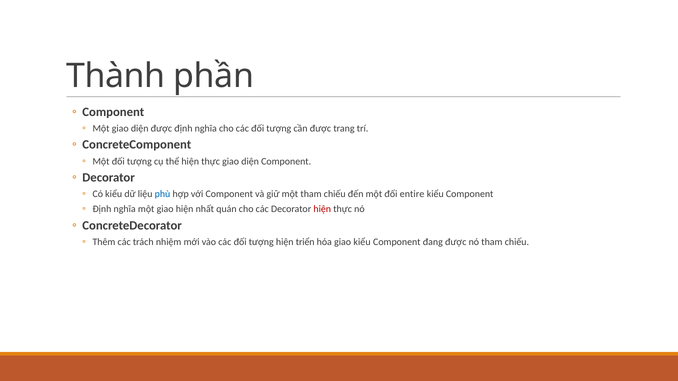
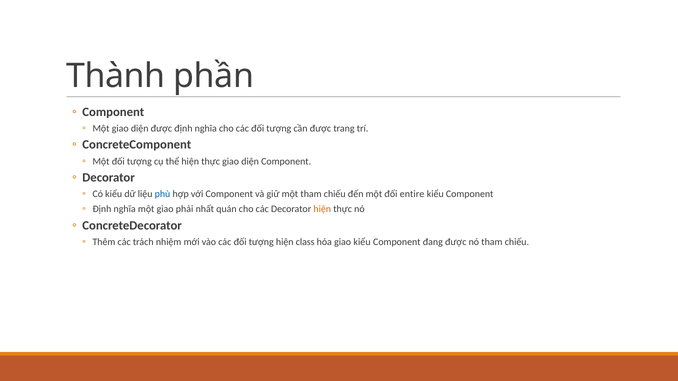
giao hiện: hiện -> phải (185, 209)
hiện colour: red -> orange (322, 209)
triển: triển -> class (305, 242)
